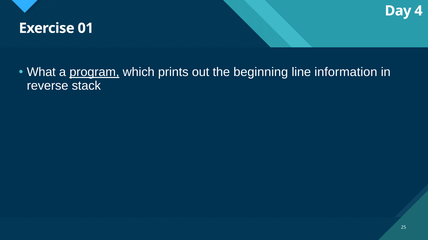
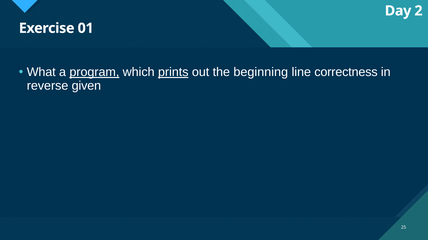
4: 4 -> 2 (418, 11)
prints underline: none -> present (173, 72)
information: information -> correctness (346, 72)
stack: stack -> given (86, 86)
